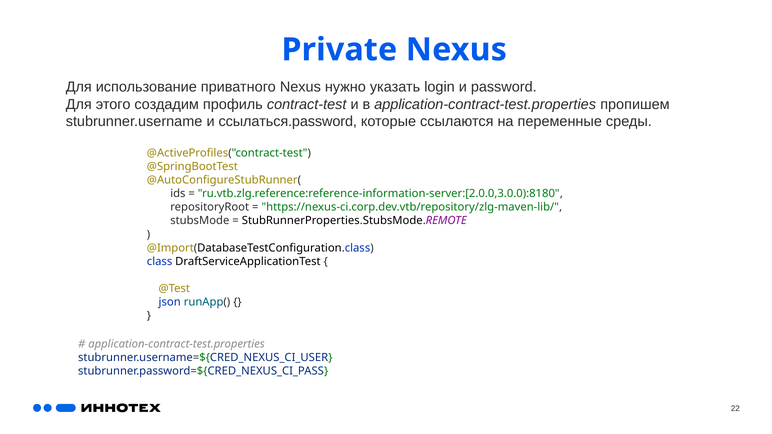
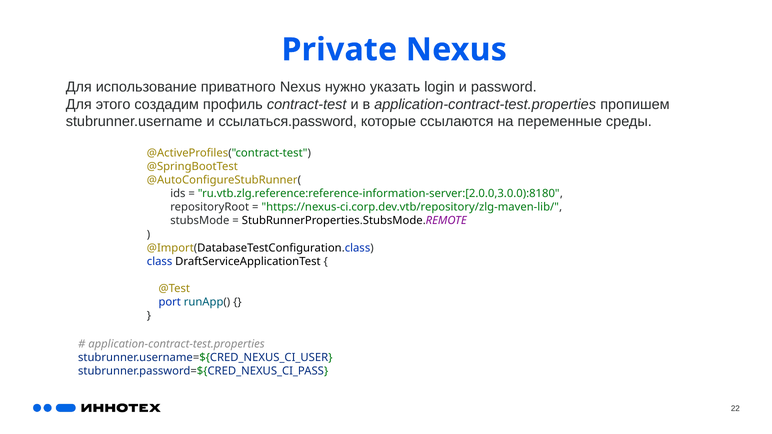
json: json -> port (170, 302)
